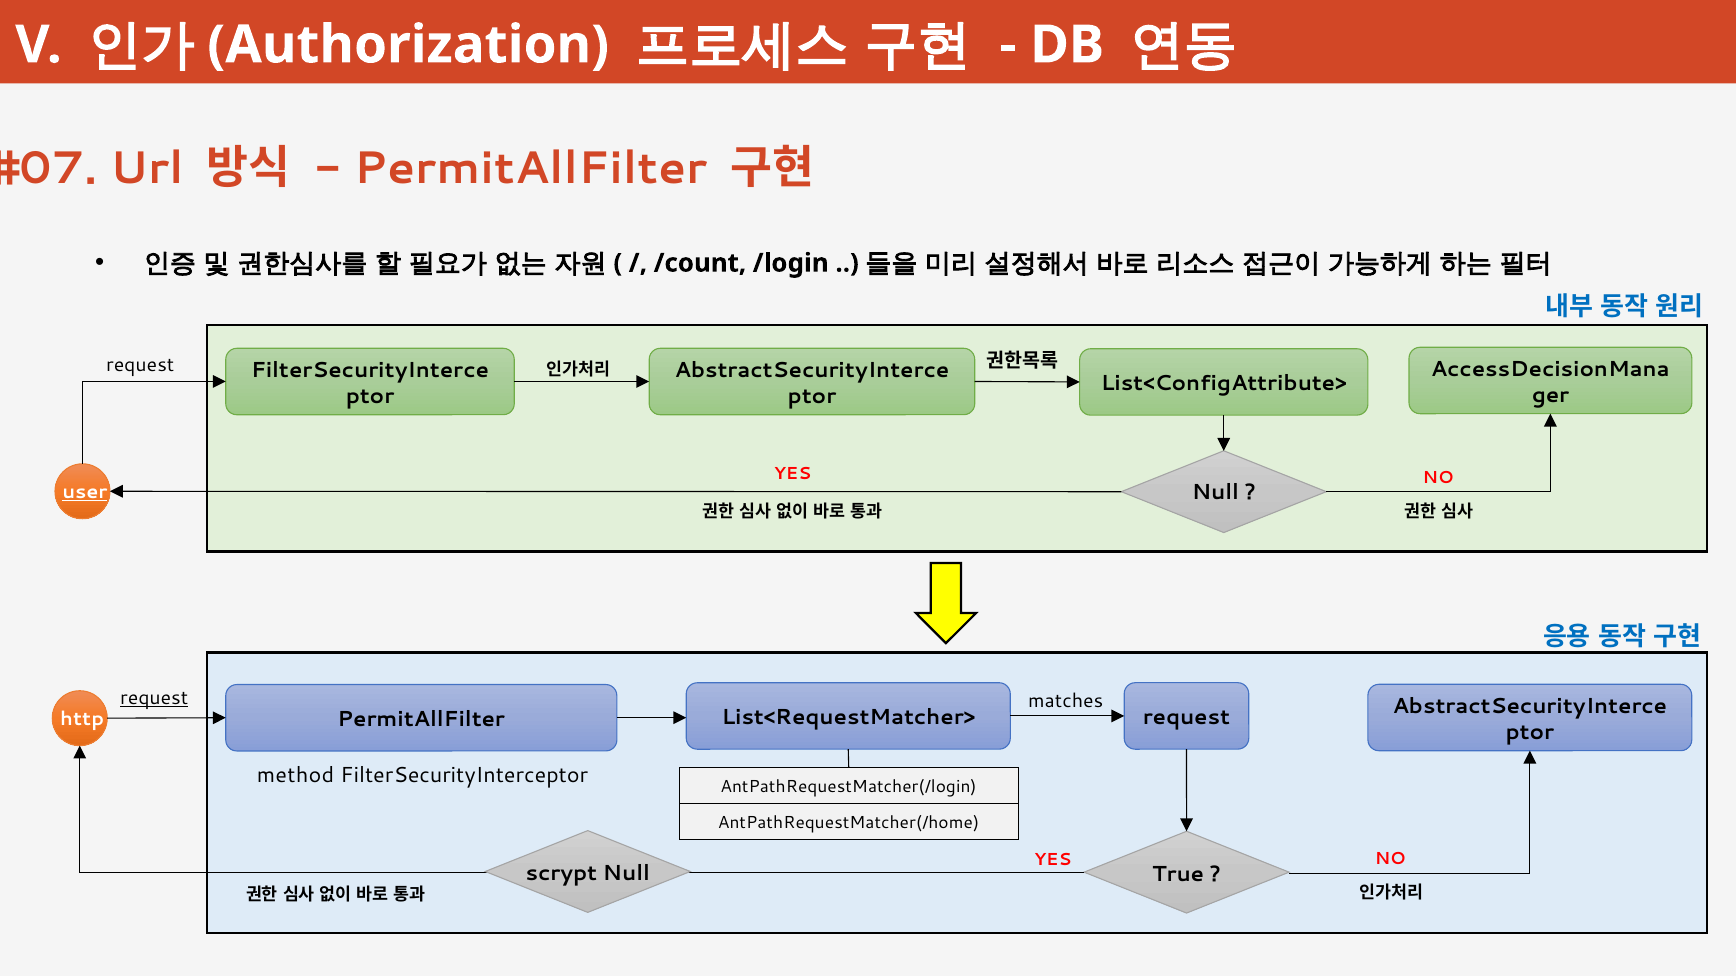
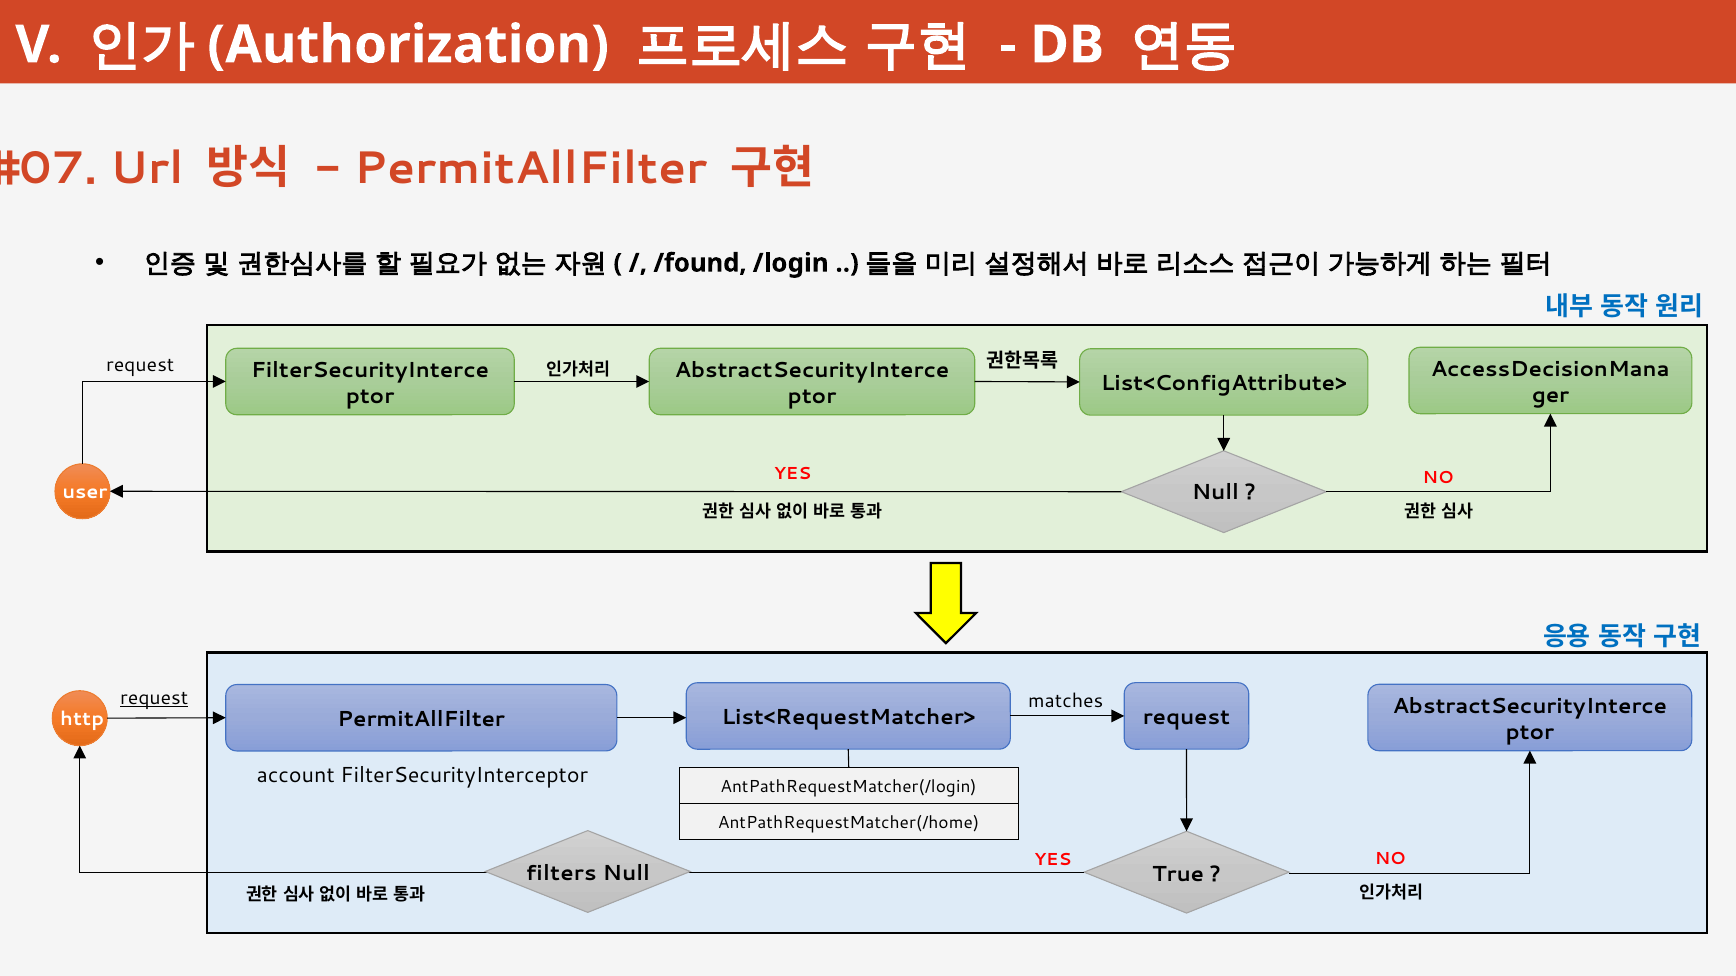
/count: /count -> /found (700, 263)
user underline: present -> none (85, 492)
method: method -> account (296, 775)
scrypt: scrypt -> filters (561, 874)
